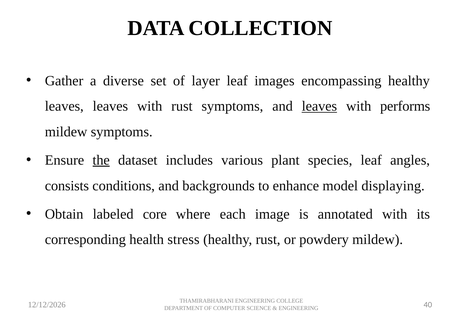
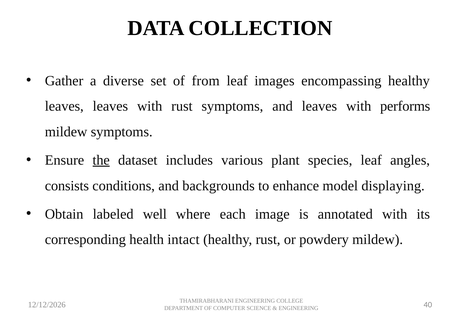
layer: layer -> from (206, 81)
leaves underline: present -> none (319, 106)
core: core -> well (155, 214)
stress: stress -> intact (183, 239)
